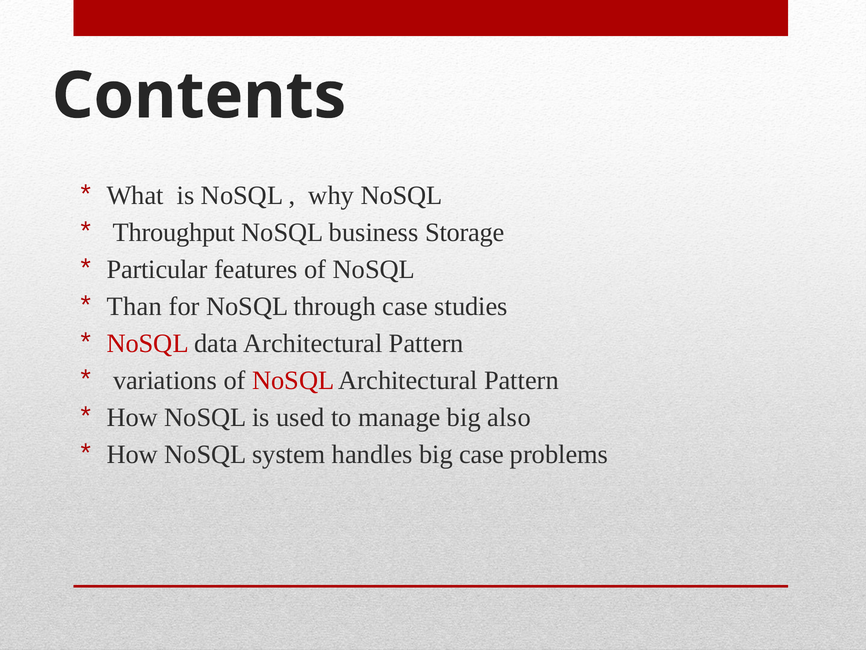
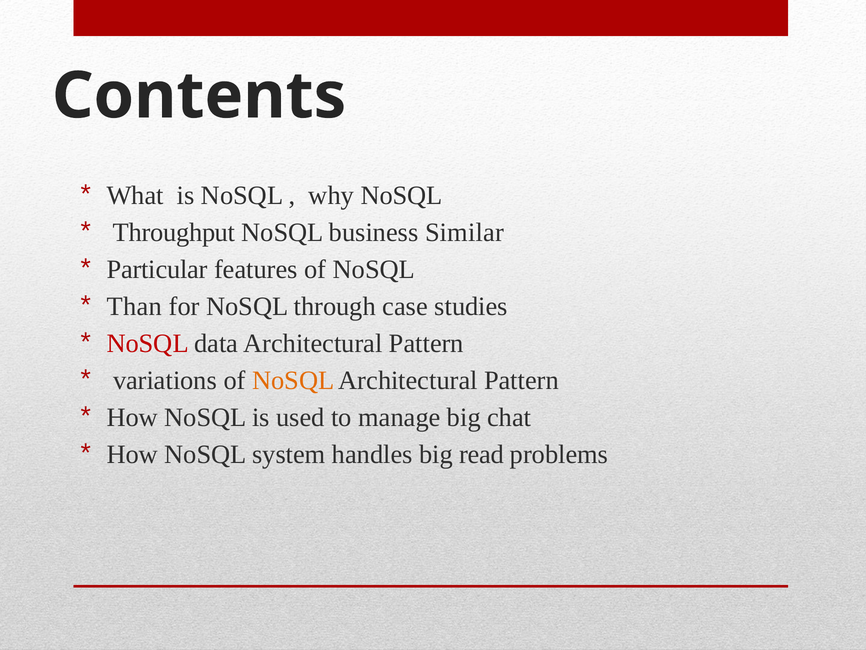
Storage: Storage -> Similar (465, 232)
NoSQL colour: red -> orange (293, 380)
also: also -> chat (509, 417)
big case: case -> read (482, 454)
